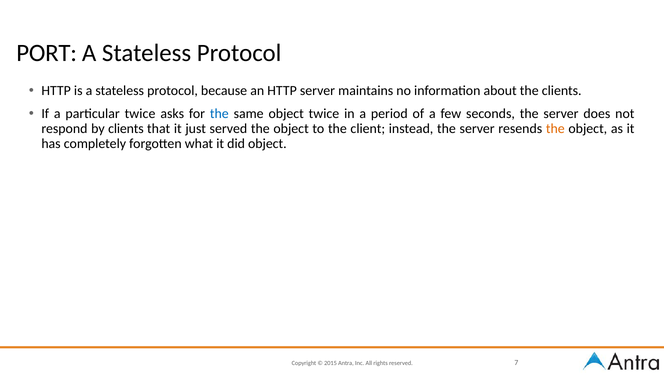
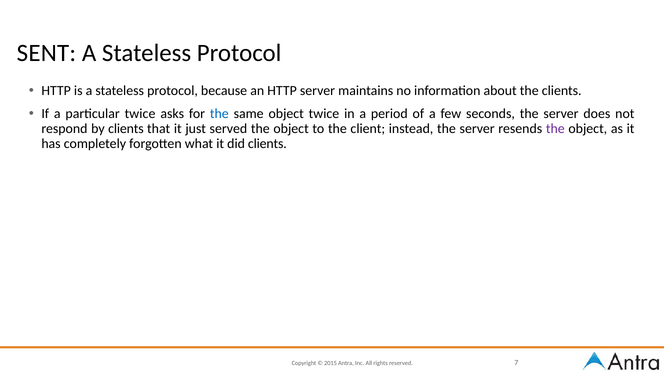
PORT: PORT -> SENT (46, 53)
the colour: orange -> purple (555, 129)
did object: object -> clients (267, 144)
